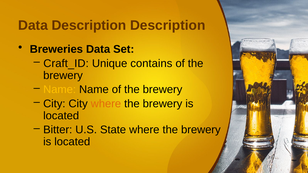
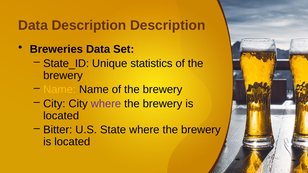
Craft_ID: Craft_ID -> State_ID (66, 63)
contains: contains -> statistics (151, 63)
where colour: orange -> purple (106, 104)
